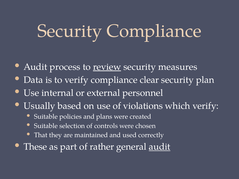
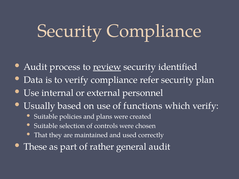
measures: measures -> identified (178, 67)
clear: clear -> refer (149, 80)
violations: violations -> functions (143, 106)
audit underline: present -> none (160, 147)
